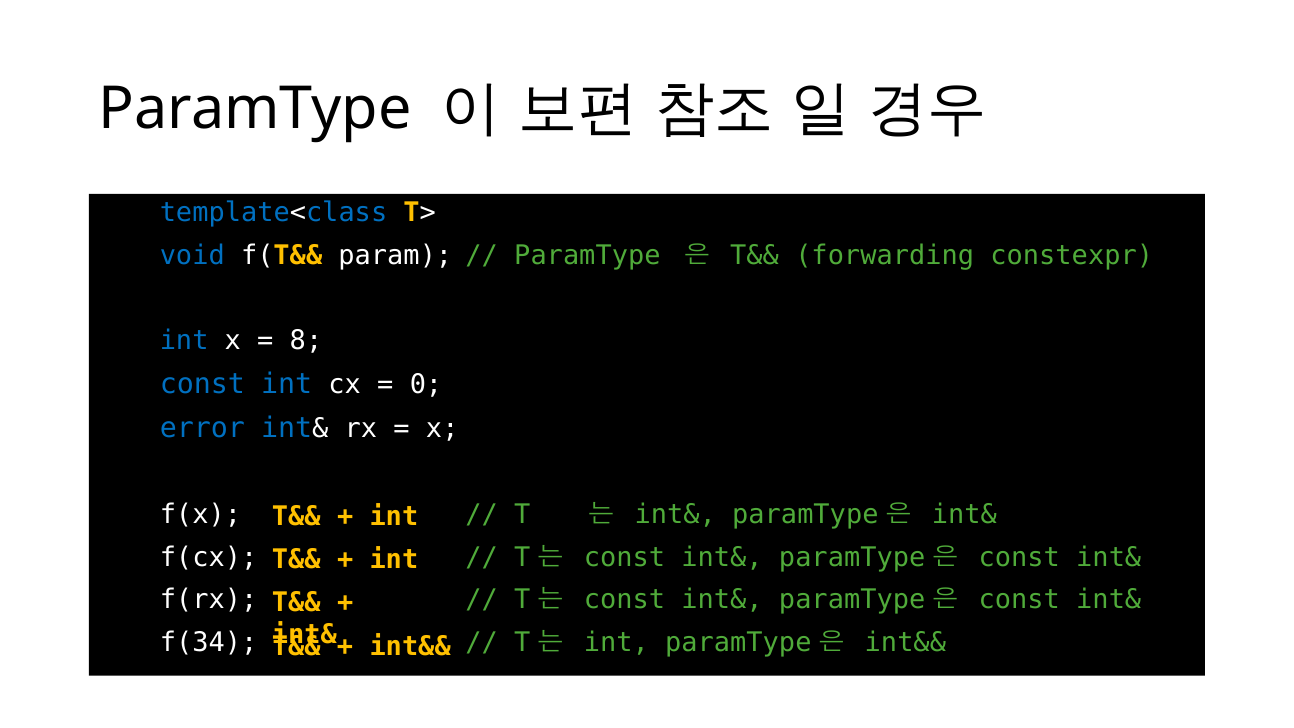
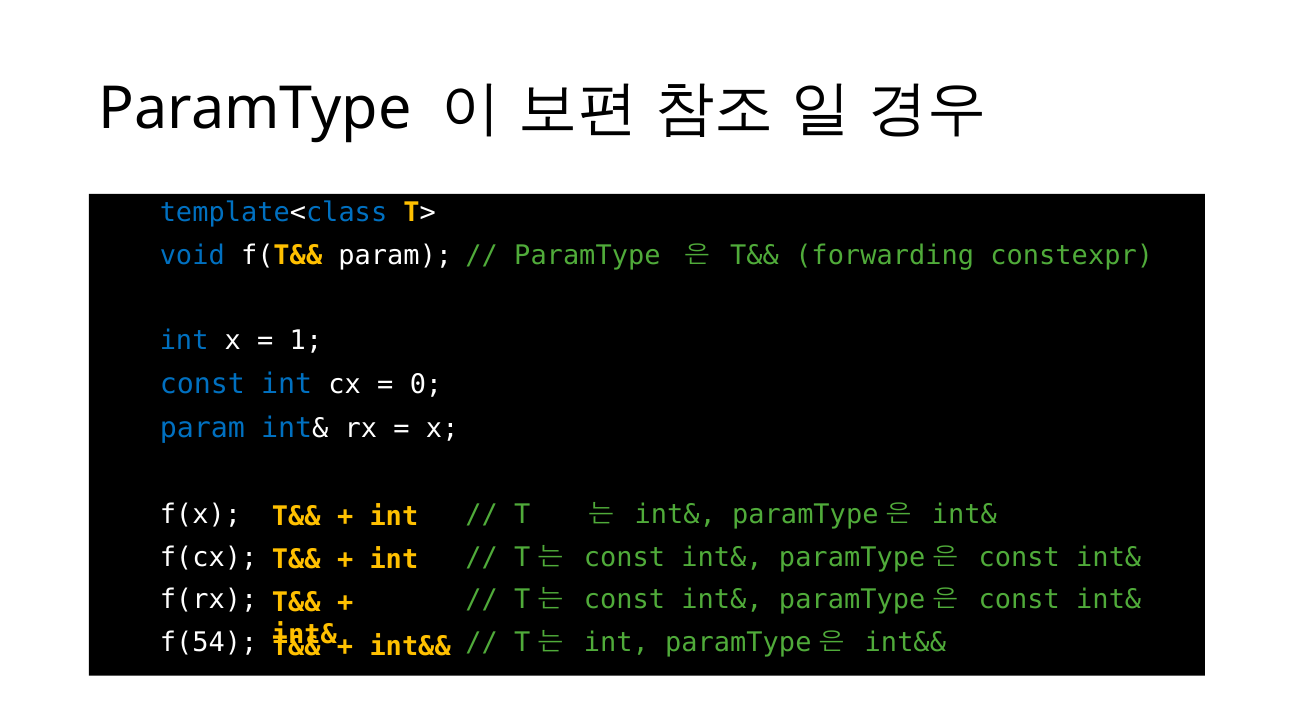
8: 8 -> 1 (306, 341)
error: error -> param (202, 428)
f(34: f(34 -> f(54 (209, 642)
